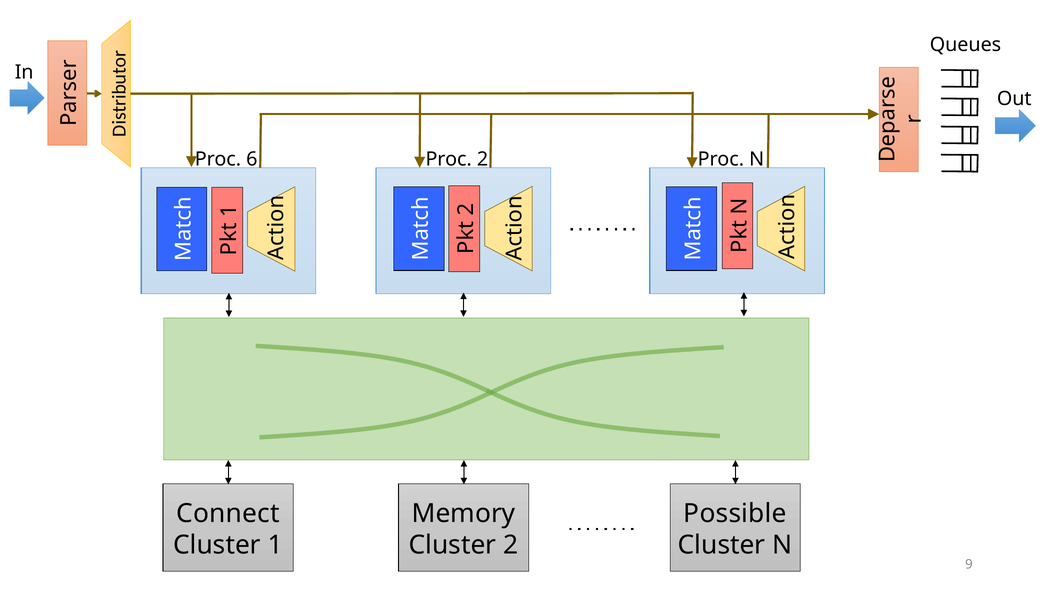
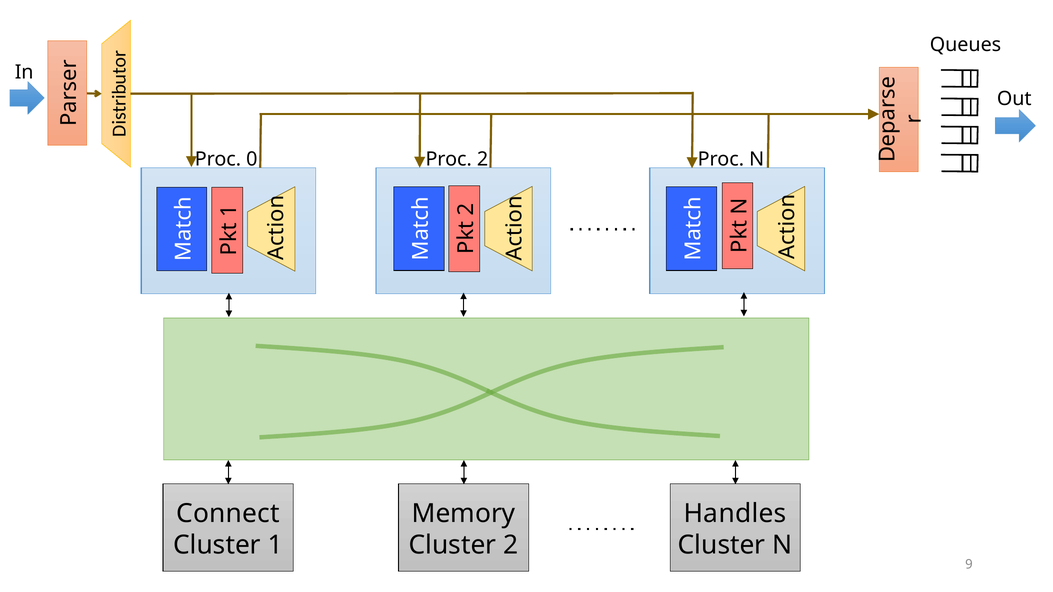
6: 6 -> 0 (252, 159)
Possible: Possible -> Handles (735, 514)
